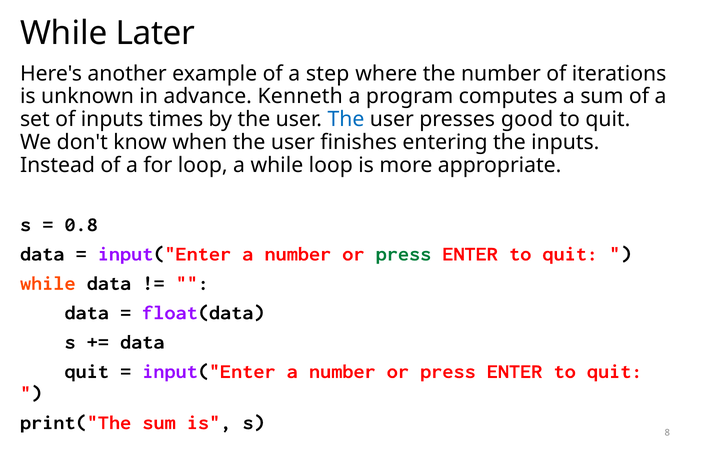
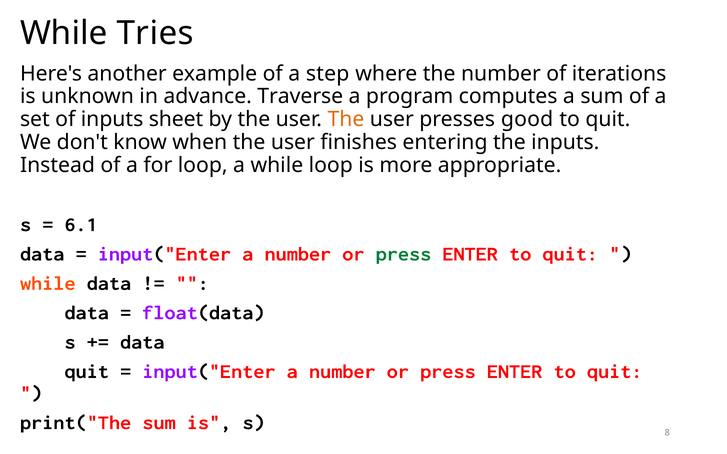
Later: Later -> Tries (155, 33)
Kenneth: Kenneth -> Traverse (300, 97)
times: times -> sheet (176, 119)
The colour: blue -> orange (346, 119)
0.8: 0.8 -> 6.1 (81, 225)
